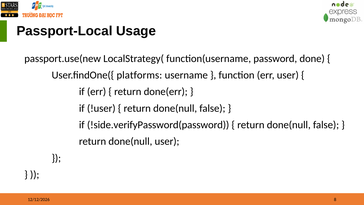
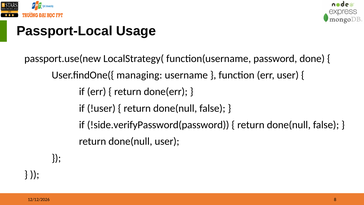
platforms: platforms -> managing (139, 75)
